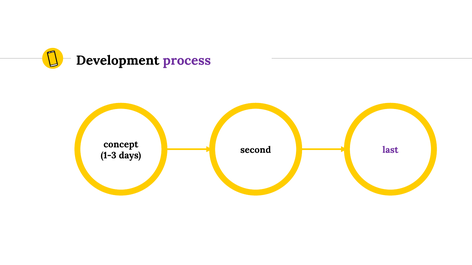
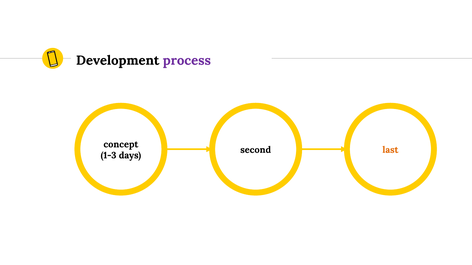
last colour: purple -> orange (390, 150)
